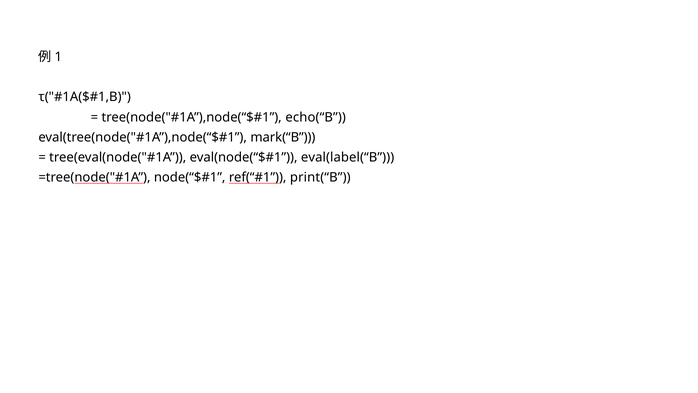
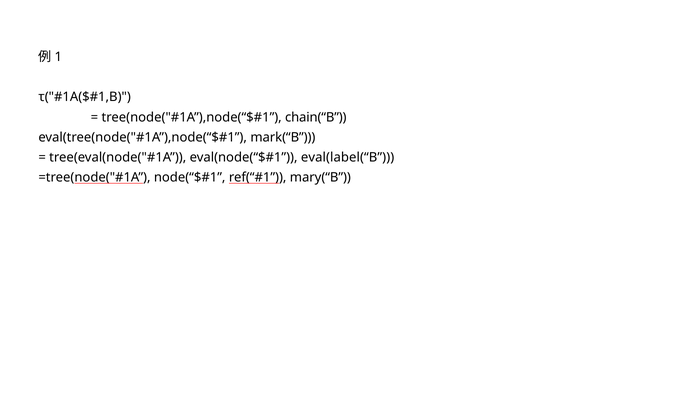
echo(“B: echo(“B -> chain(“B (316, 117)
print(“B: print(“B -> mary(“B (320, 177)
